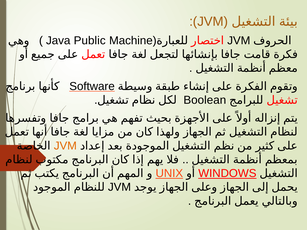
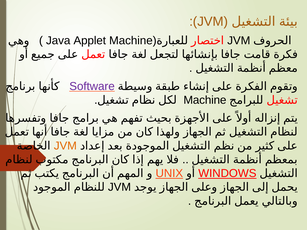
Public: Public -> Applet (90, 41)
Software colour: black -> purple (92, 86)
Boolean: Boolean -> Machine (205, 100)
